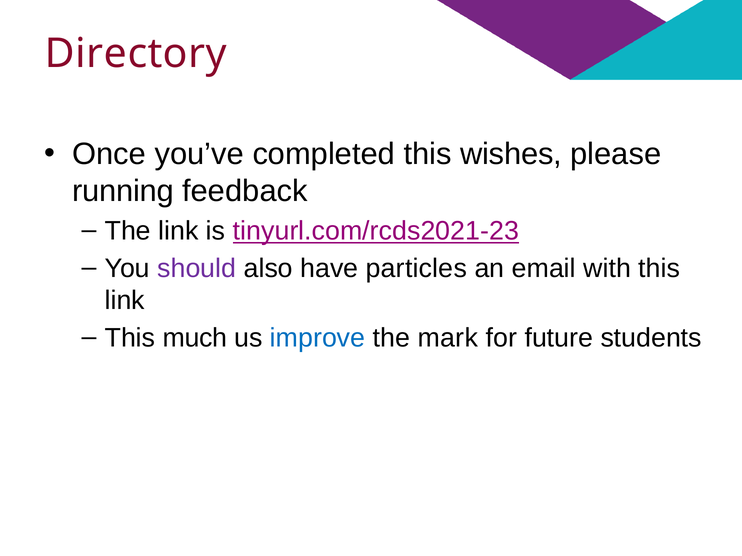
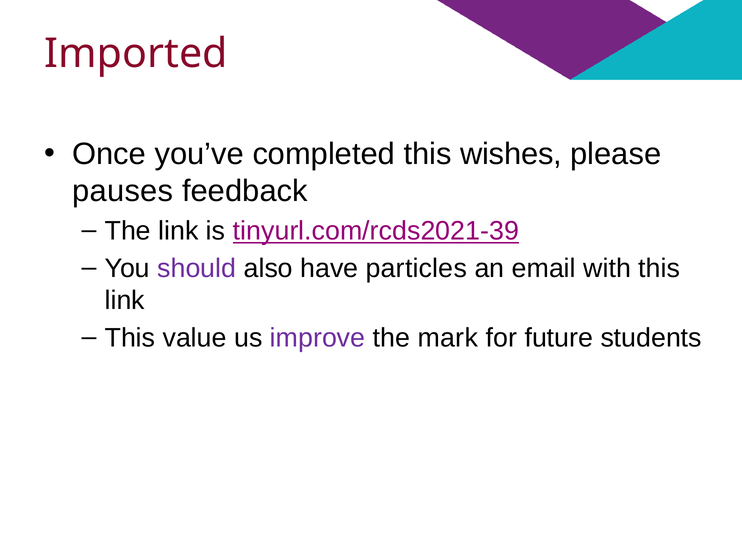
Directory: Directory -> Imported (136, 54)
running: running -> pauses (123, 191)
tinyurl.com/rcds2021-23: tinyurl.com/rcds2021-23 -> tinyurl.com/rcds2021-39 (376, 231)
much: much -> value (195, 338)
improve colour: blue -> purple (318, 338)
